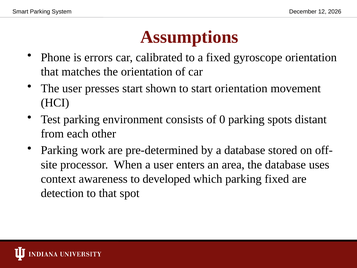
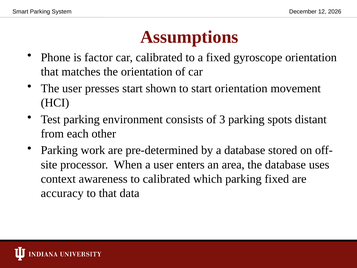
errors: errors -> factor (98, 57)
0: 0 -> 3 (222, 119)
to developed: developed -> calibrated (166, 179)
detection: detection -> accuracy (62, 193)
spot: spot -> data (130, 193)
